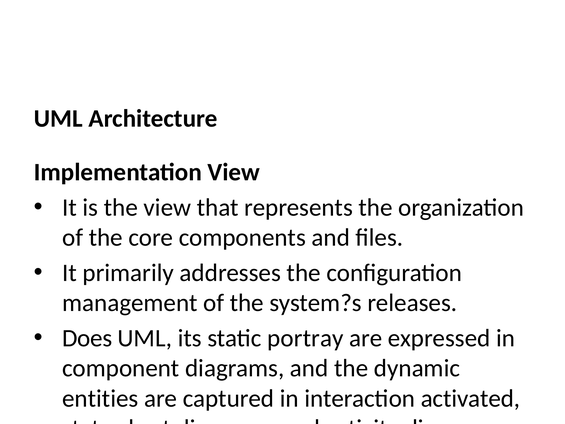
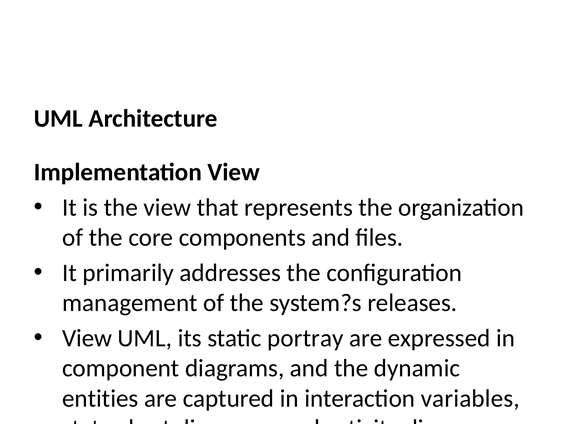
Does: Does -> View (87, 338)
activated: activated -> variables (470, 398)
